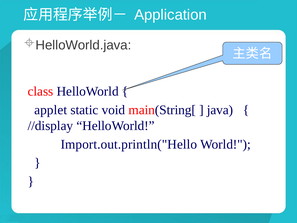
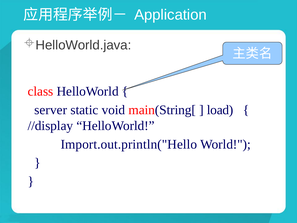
applet: applet -> server (51, 110)
java: java -> load (220, 110)
